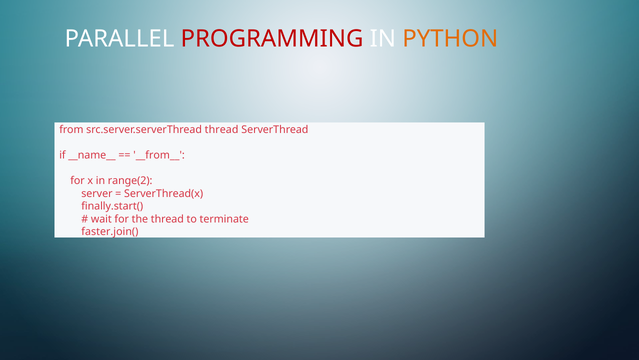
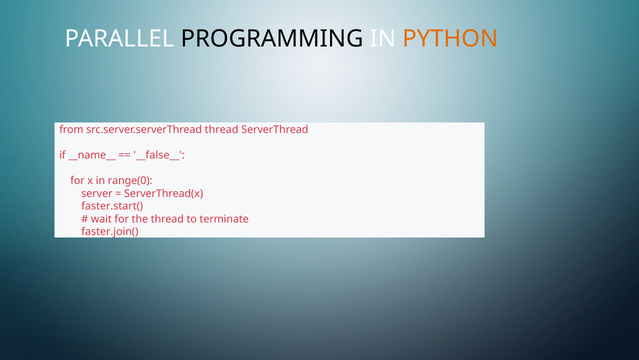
PROGRAMMING colour: red -> black (272, 39)
__from__: __from__ -> __false__ (159, 155)
range(2: range(2 -> range(0 (130, 180)
finally.start(: finally.start( -> faster.start( (112, 206)
